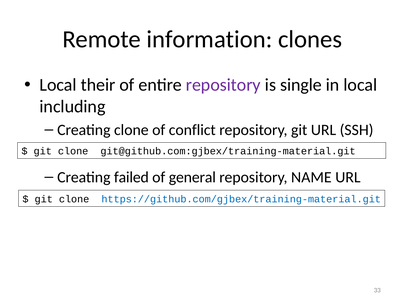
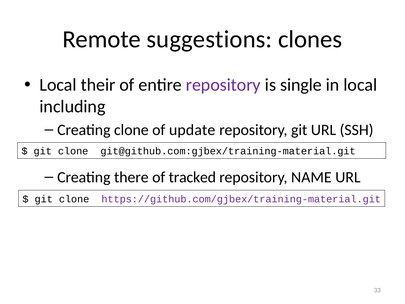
information: information -> suggestions (209, 39)
conflict: conflict -> update (192, 130)
failed: failed -> there (131, 177)
general: general -> tracked (192, 177)
https://github.com/gjbex/training-material.git colour: blue -> purple (241, 199)
